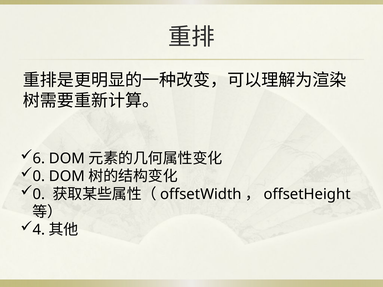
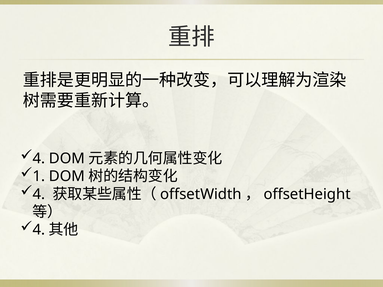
6: 6 -> 4 (39, 158)
0: 0 -> 1 (39, 176)
0: 0 -> 4 (39, 194)
